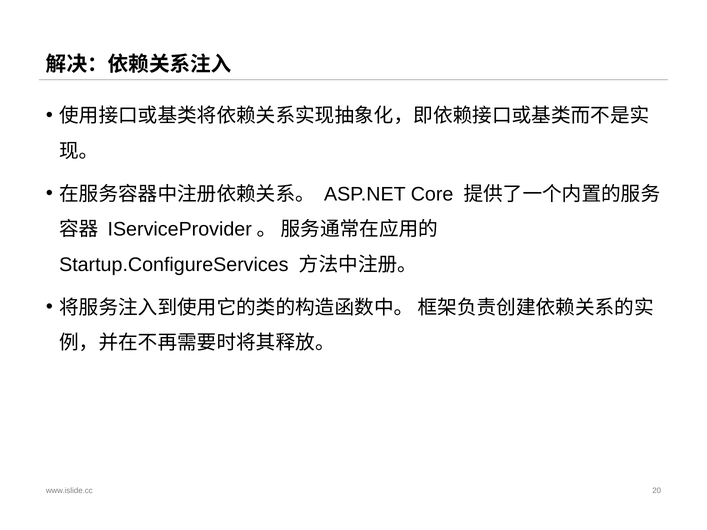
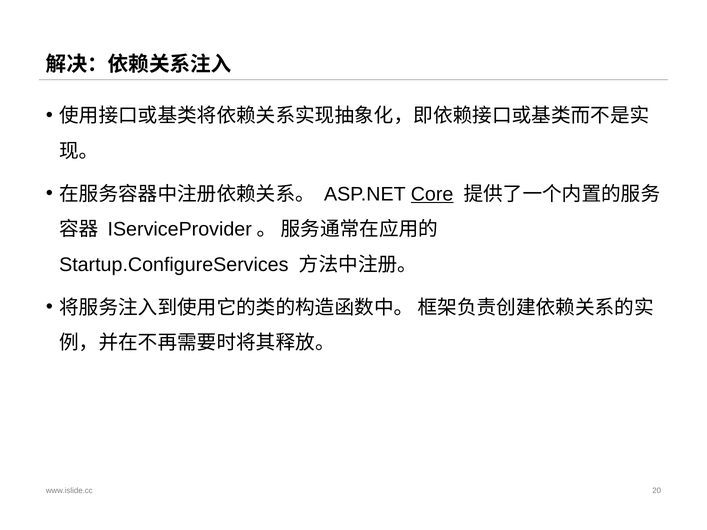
Core underline: none -> present (432, 194)
